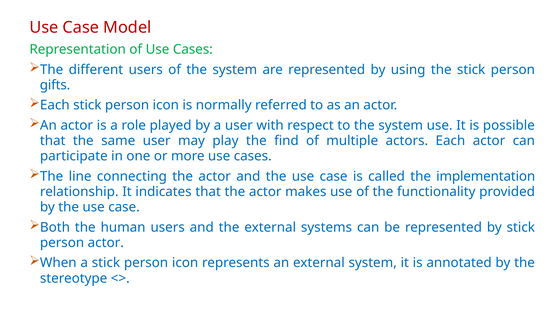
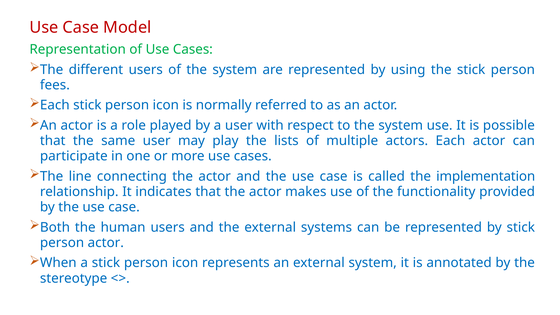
gifts: gifts -> fees (55, 85)
find: find -> lists (286, 141)
